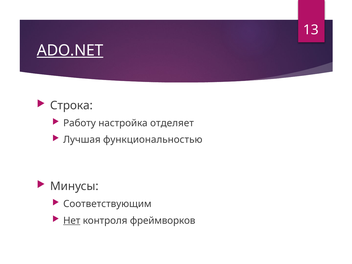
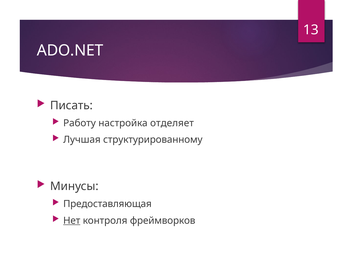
ADO.NET underline: present -> none (70, 50)
Строка: Строка -> Писать (71, 105)
функциональностью: функциональностью -> структурированному (153, 140)
Соответствующим: Соответствующим -> Предоставляющая (107, 204)
